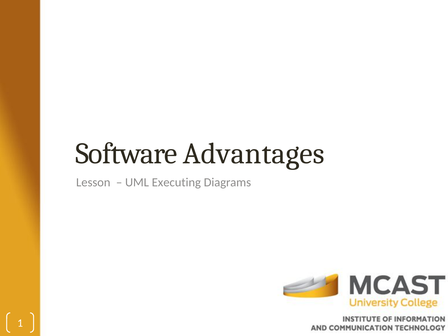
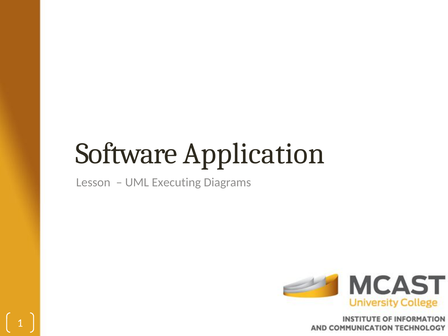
Advantages: Advantages -> Application (254, 154)
